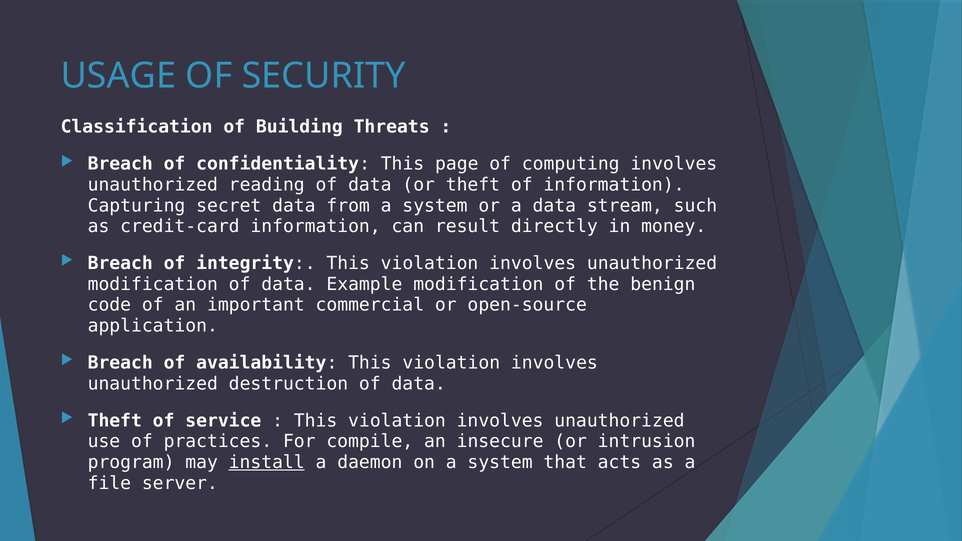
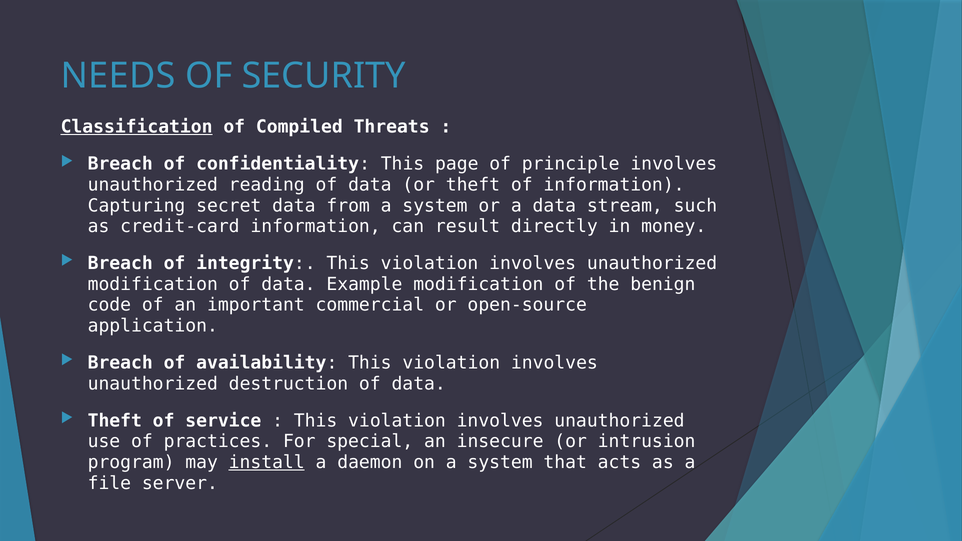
USAGE: USAGE -> NEEDS (118, 76)
Classification underline: none -> present (137, 127)
Building: Building -> Compiled (299, 127)
computing: computing -> principle (571, 164)
compile: compile -> special (370, 442)
